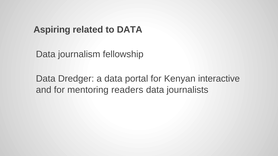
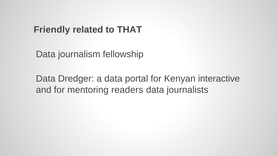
Aspiring: Aspiring -> Friendly (52, 30)
to DATA: DATA -> THAT (130, 30)
